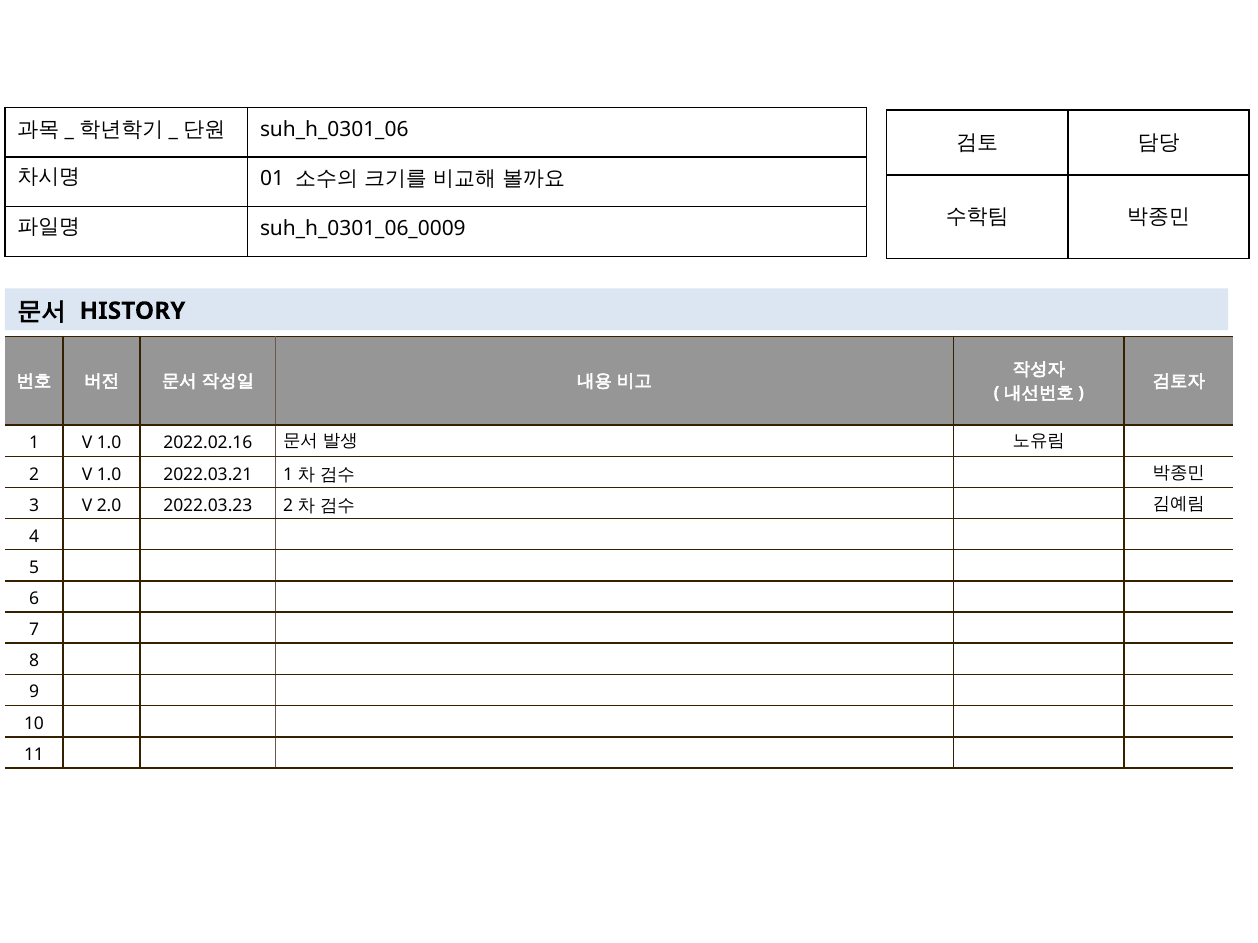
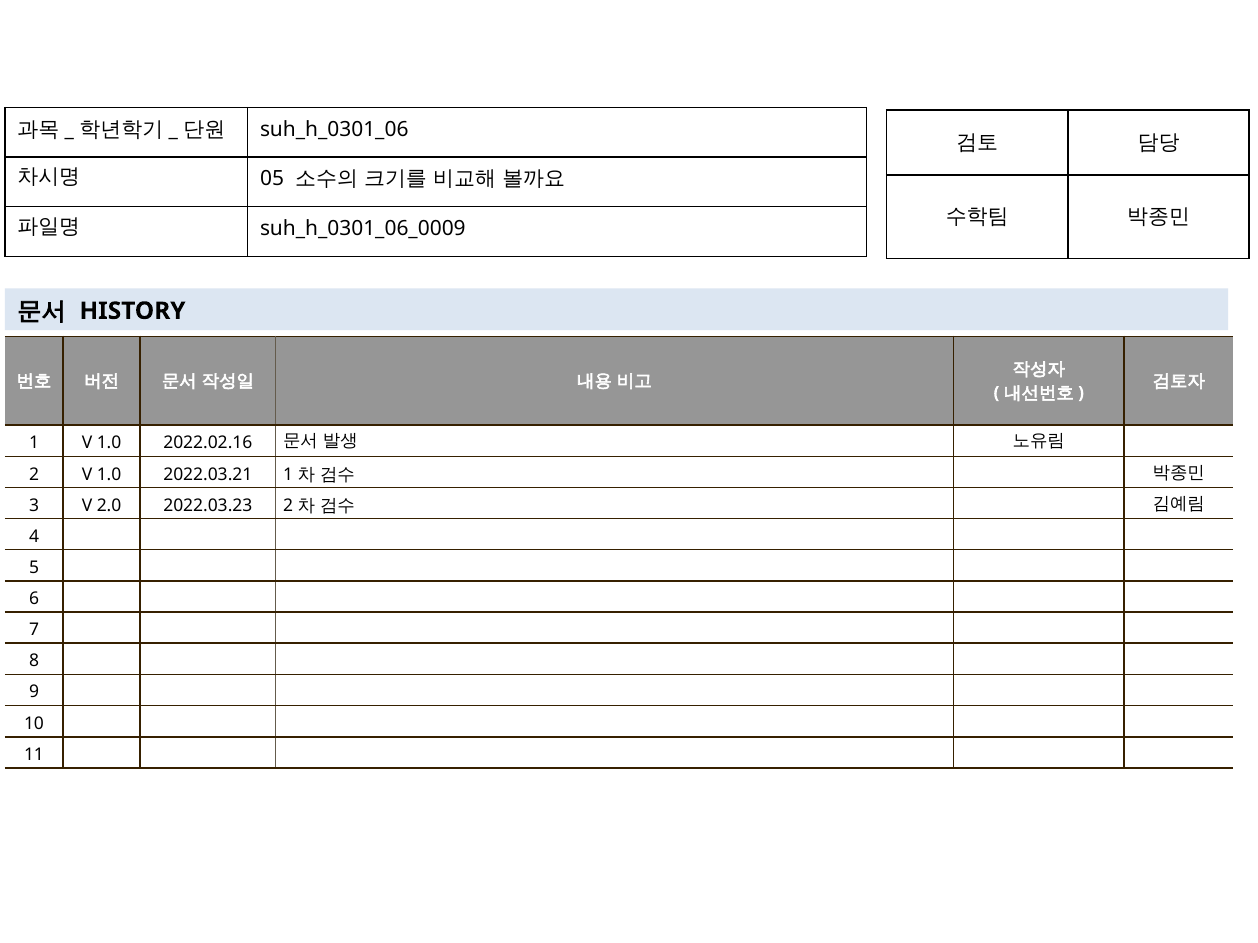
01: 01 -> 05 (272, 179)
